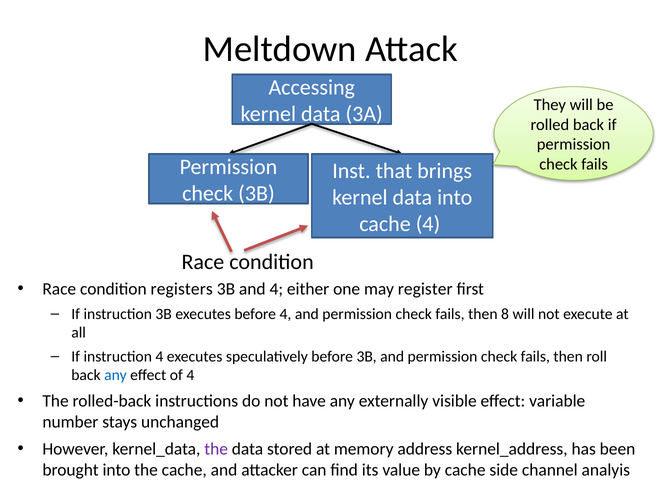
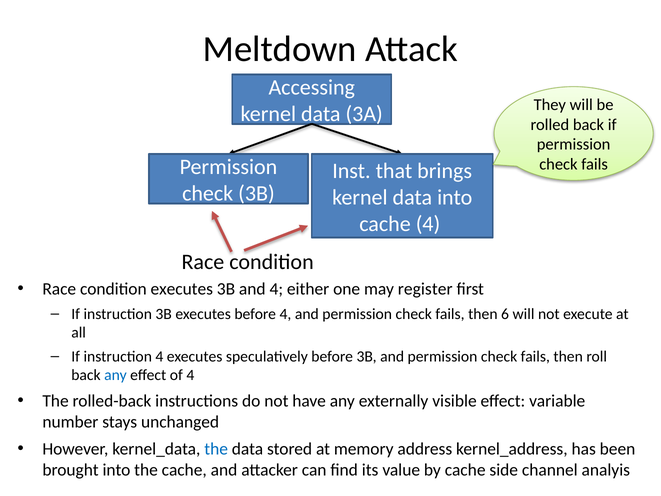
condition registers: registers -> executes (182, 289)
8: 8 -> 6 (505, 314)
the colour: purple -> blue (216, 449)
